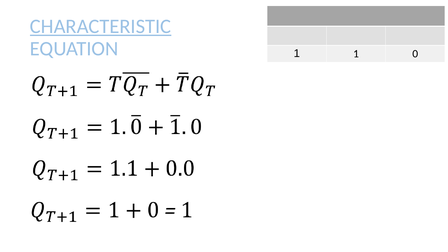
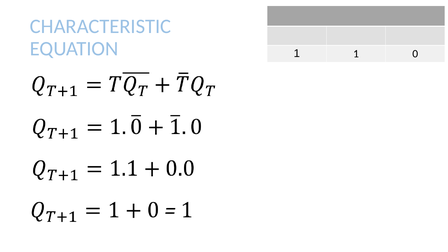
CHARACTERISTIC underline: present -> none (101, 27)
